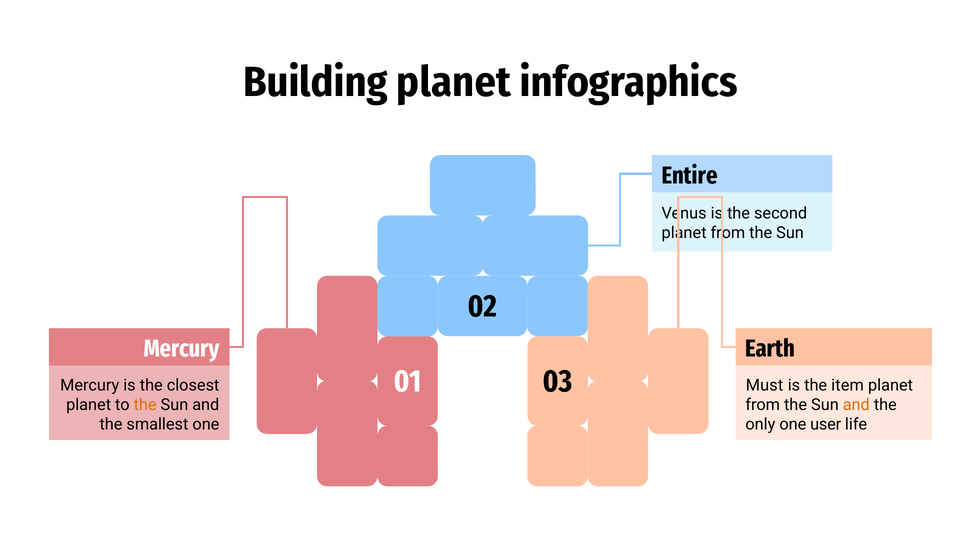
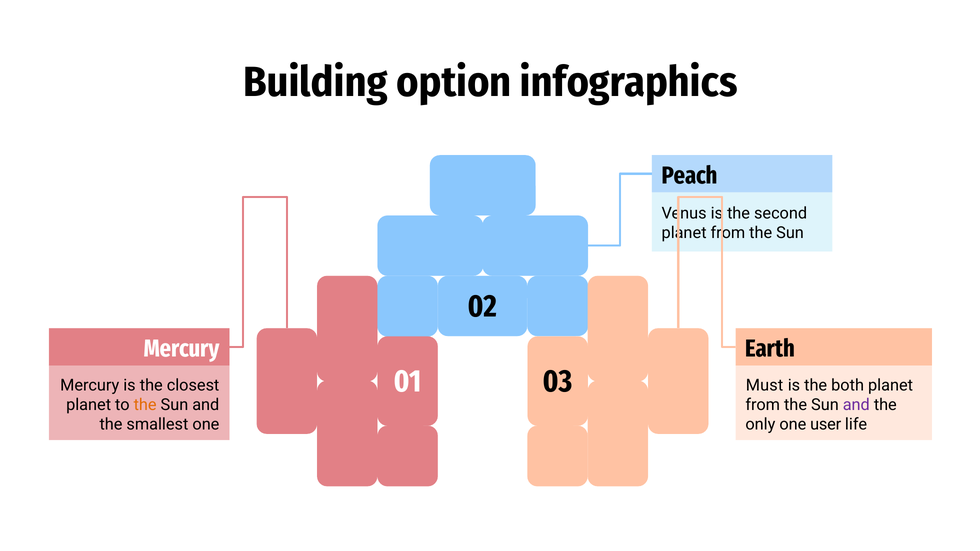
Building planet: planet -> option (454, 82)
Entire: Entire -> Peach (690, 176)
item: item -> both (848, 386)
and colour: orange -> purple (856, 405)
